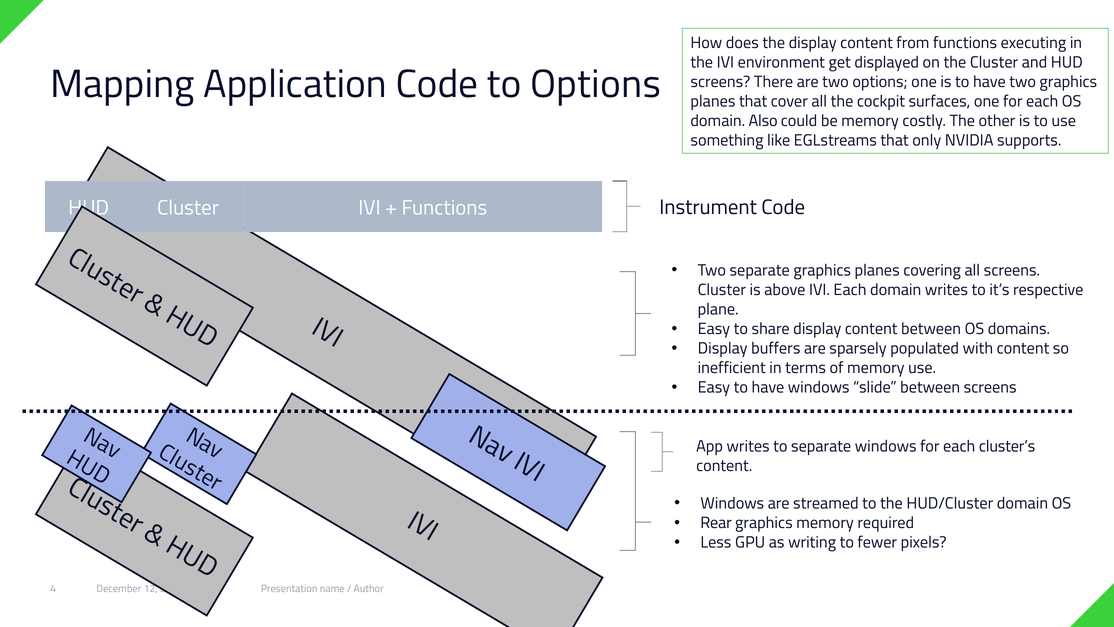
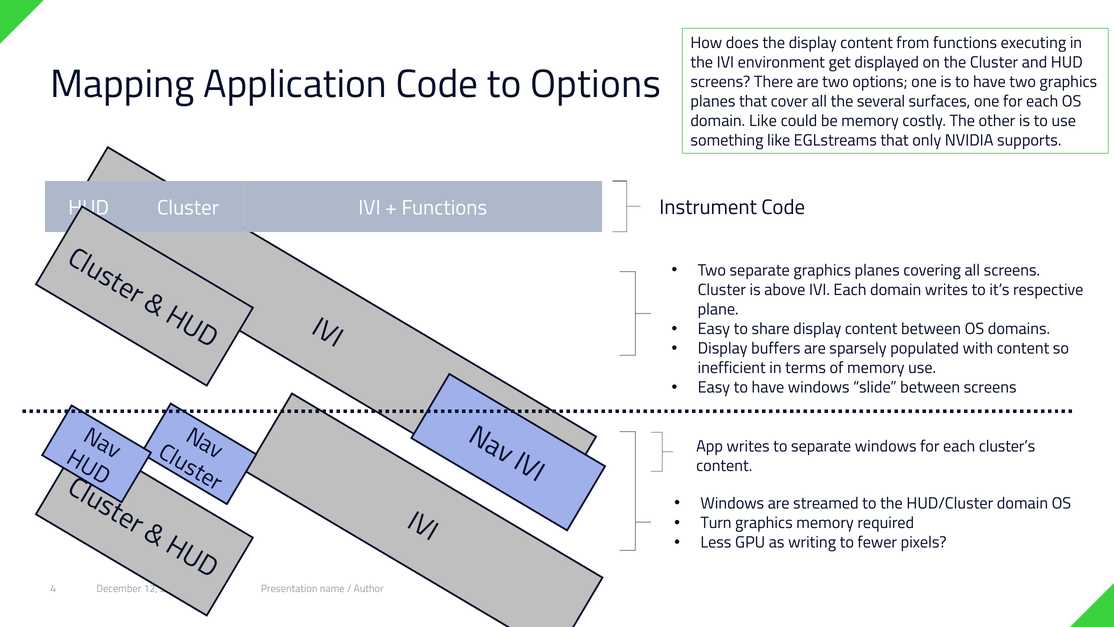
cockpit: cockpit -> several (881, 102)
domain Also: Also -> Like (763, 121)
Rear: Rear -> Turn (716, 523)
